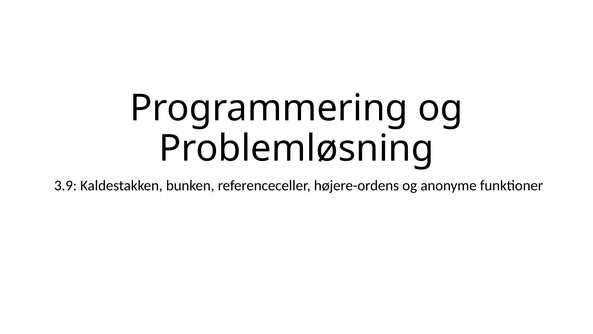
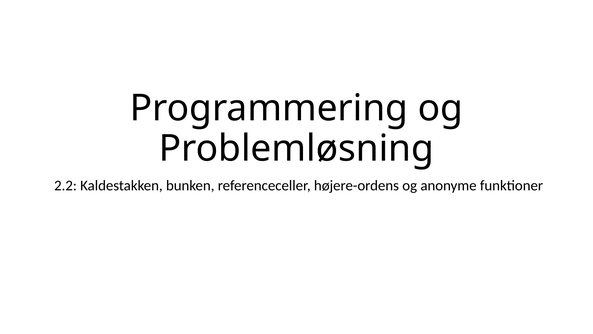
3.9: 3.9 -> 2.2 (66, 185)
